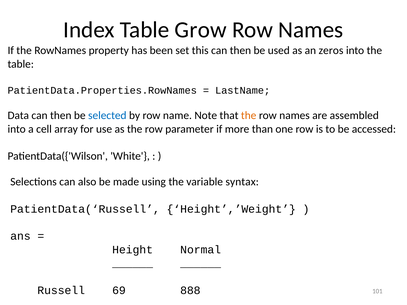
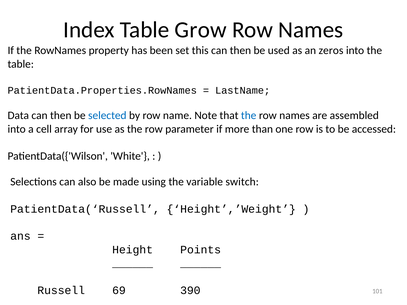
the colour: orange -> blue (249, 116)
syntax: syntax -> switch (242, 182)
Normal: Normal -> Points (201, 250)
888: 888 -> 390 (190, 291)
